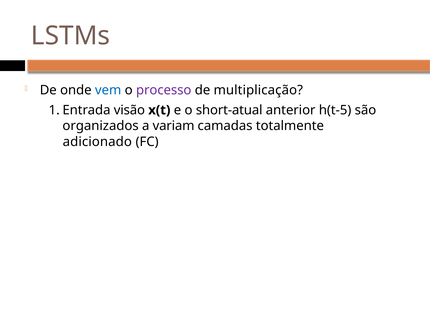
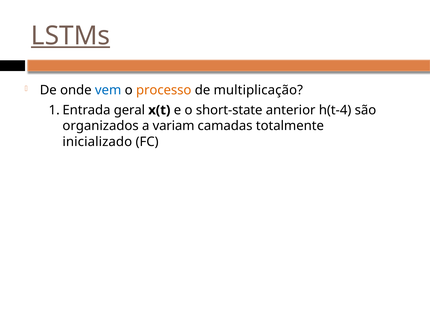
LSTMs underline: none -> present (71, 36)
processo colour: purple -> orange (164, 90)
visão: visão -> geral (129, 110)
short-atual: short-atual -> short-state (229, 110)
h(t-5: h(t-5 -> h(t-4 (335, 110)
adicionado: adicionado -> inicializado (97, 141)
